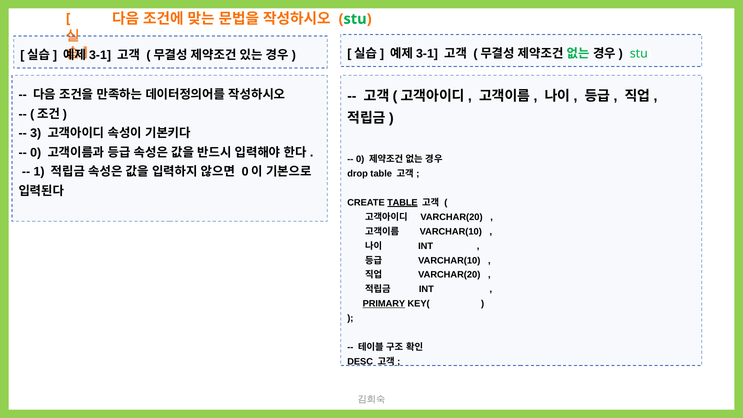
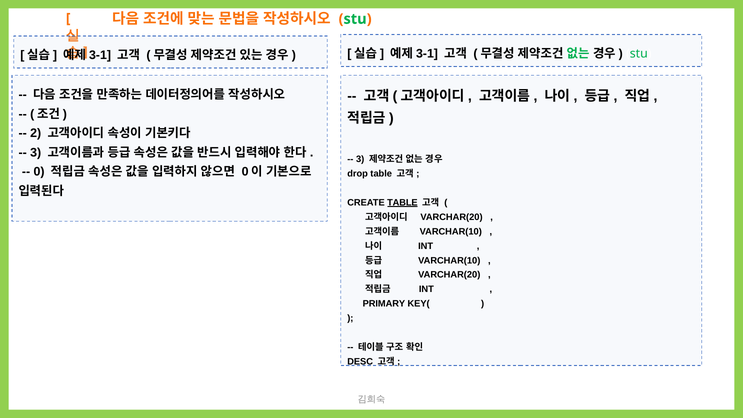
3: 3 -> 2 (36, 133)
0: 0 -> 3 (36, 153)
0: 0 -> 3 (360, 159)
1: 1 -> 0 (39, 172)
PRIMARY underline: present -> none (384, 304)
